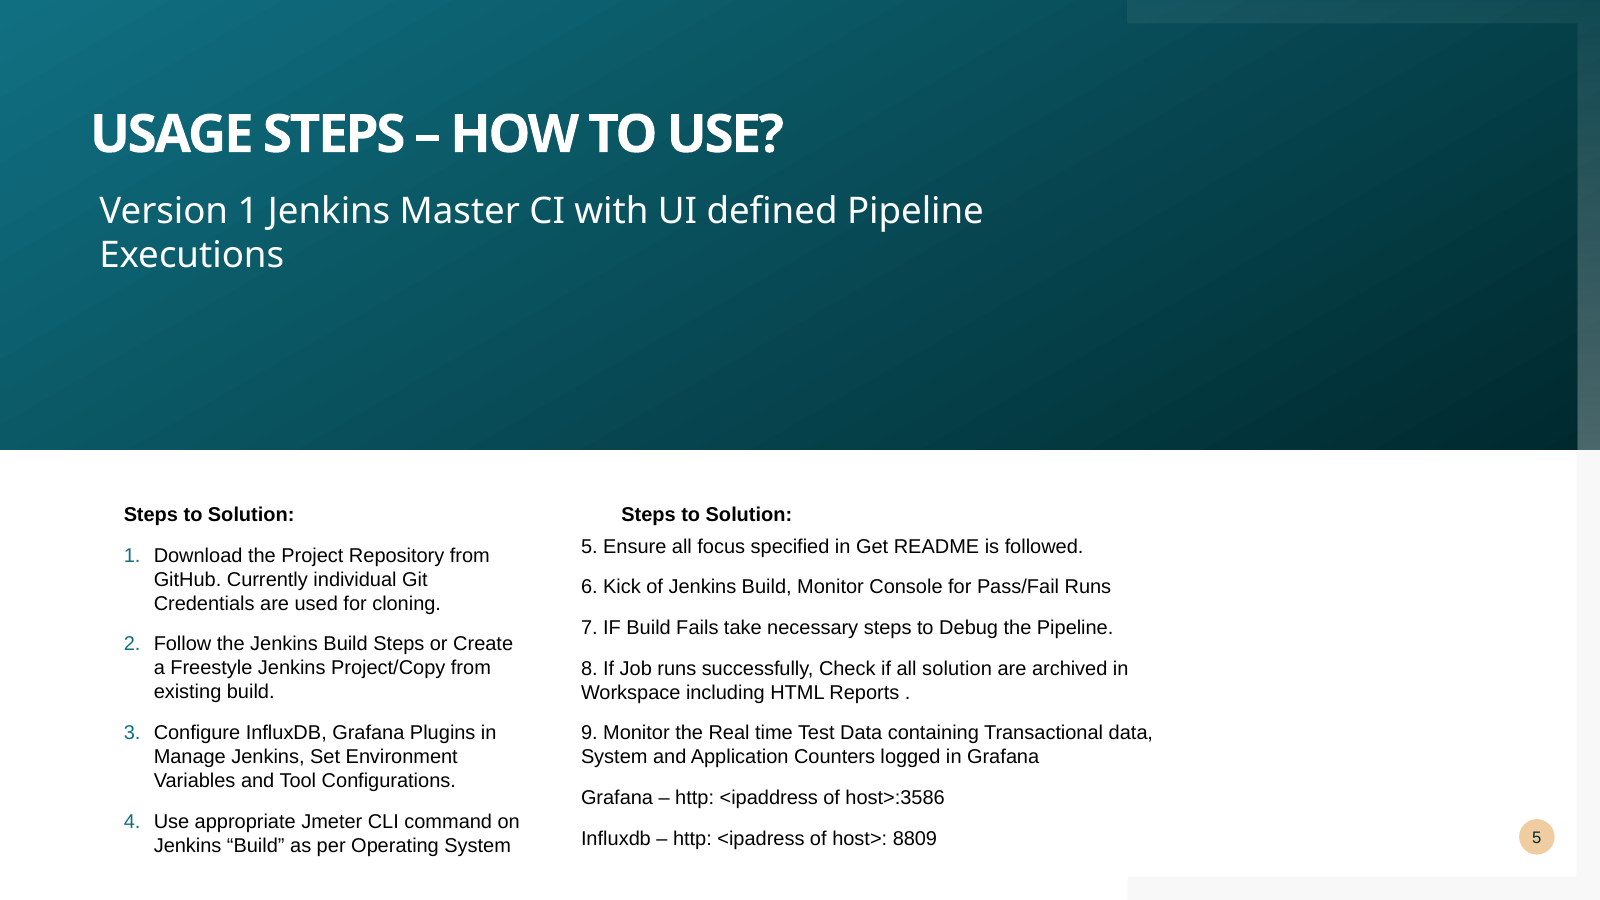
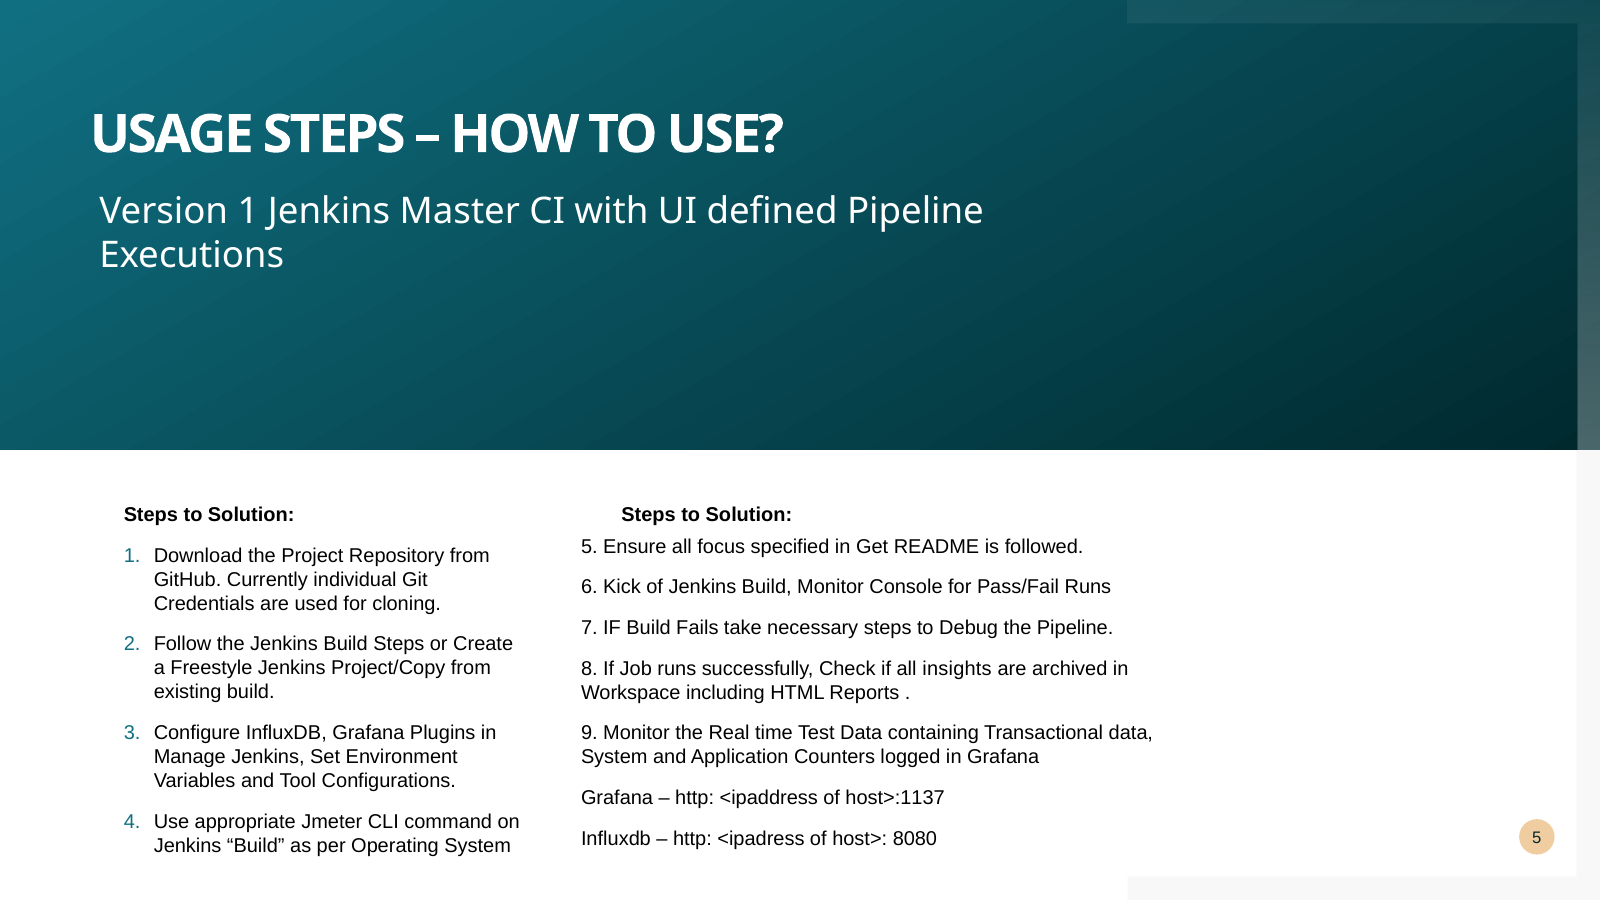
all solution: solution -> insights (957, 669)
host>:3586: host>:3586 -> host>:1137 (895, 798)
8809: 8809 -> 8080 (915, 839)
